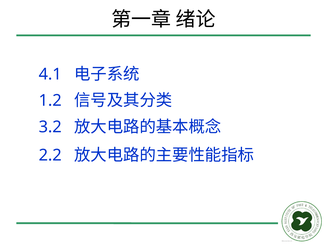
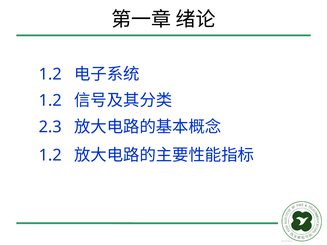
4.1: 4.1 -> 1.2 (50, 74)
3.2: 3.2 -> 2.3 (50, 127)
2.2: 2.2 -> 1.2 (50, 155)
